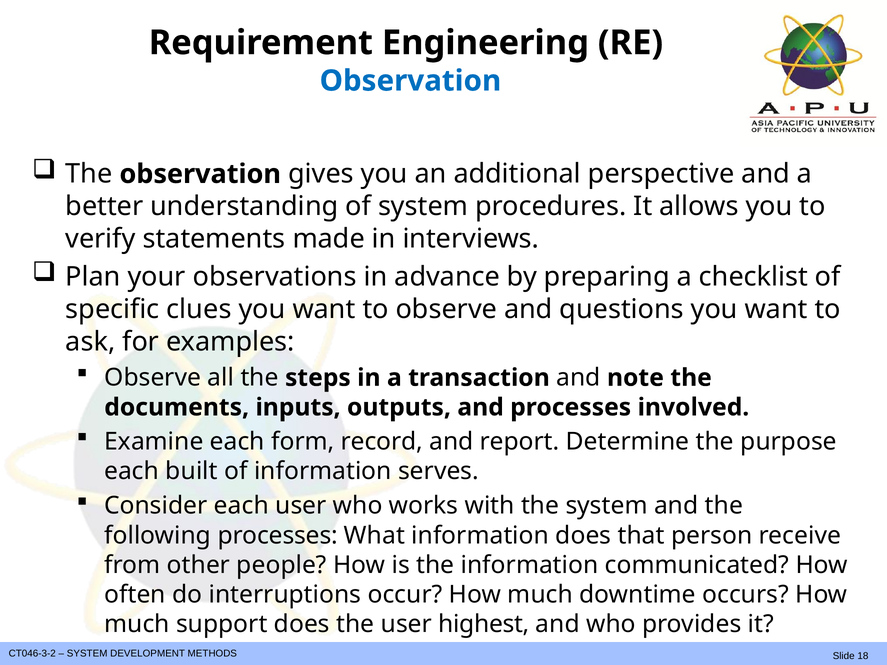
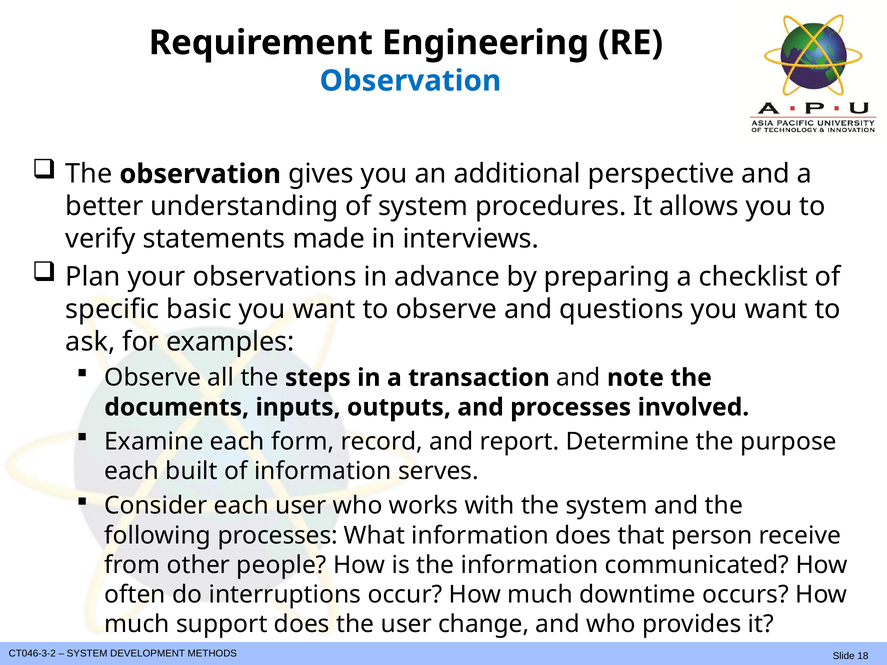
clues: clues -> basic (199, 310)
highest: highest -> change (484, 624)
